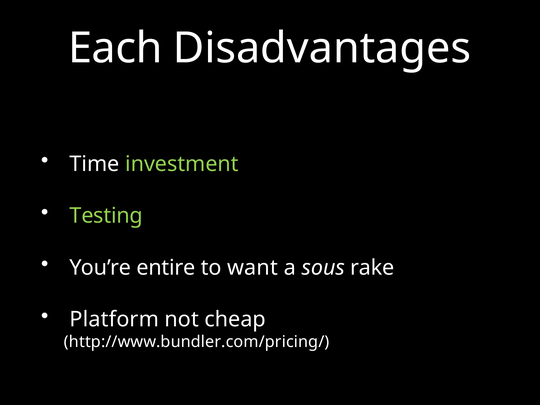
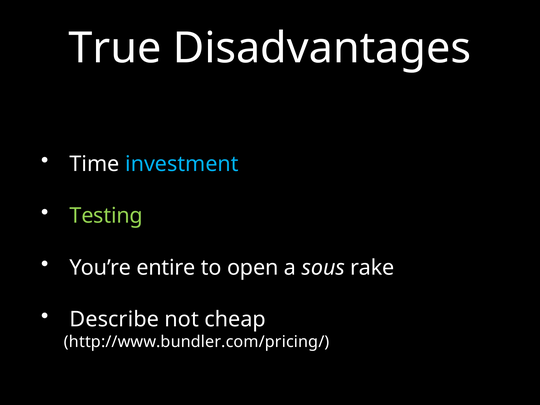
Each: Each -> True (115, 48)
investment colour: light green -> light blue (182, 164)
want: want -> open (253, 268)
Platform: Platform -> Describe (114, 320)
